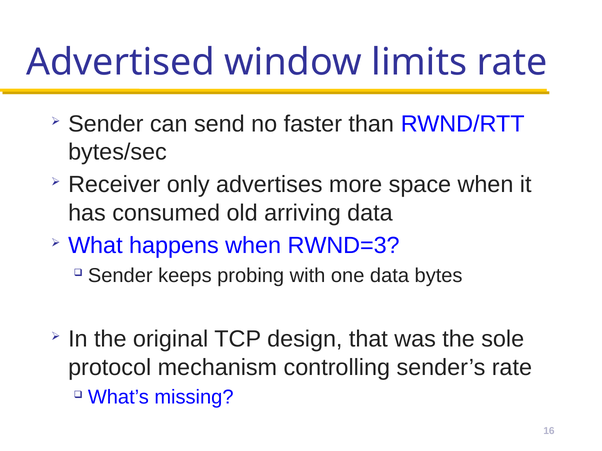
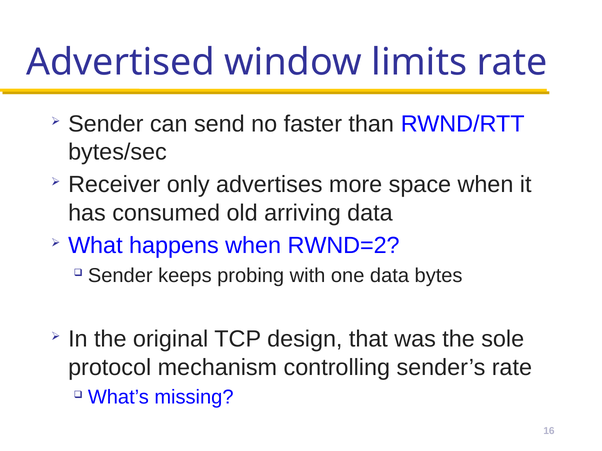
RWND=3: RWND=3 -> RWND=2 (344, 246)
